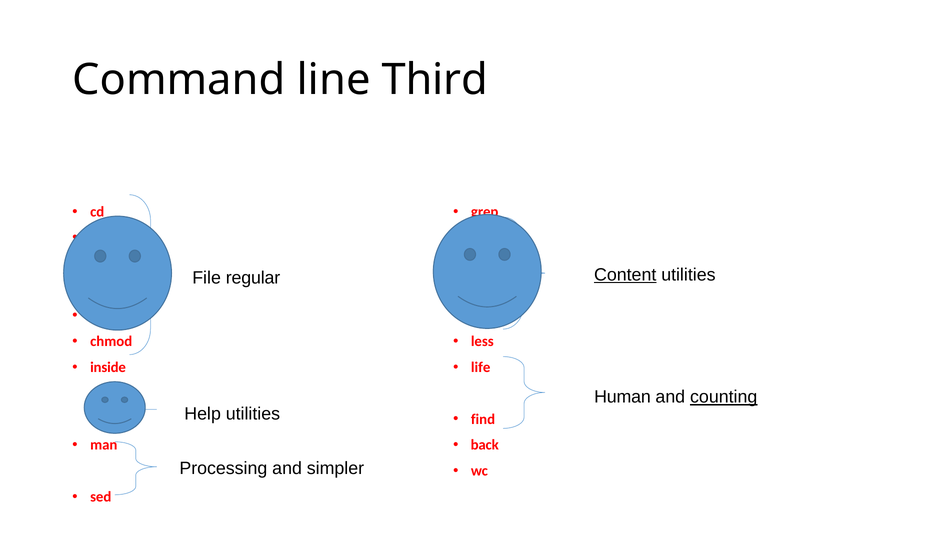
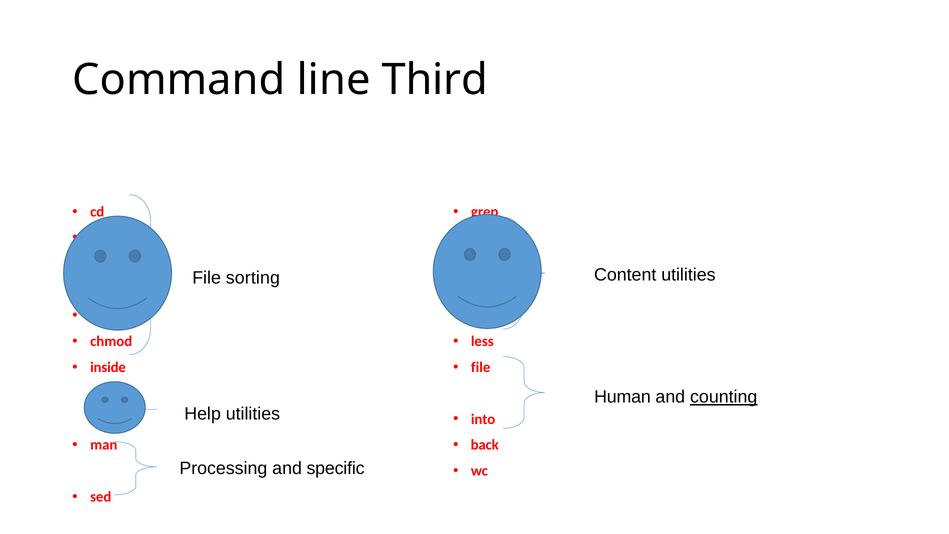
Content underline: present -> none (625, 275)
regular: regular -> sorting (253, 278)
life: life -> file (481, 367)
find: find -> into (483, 419)
simpler: simpler -> specific (336, 468)
